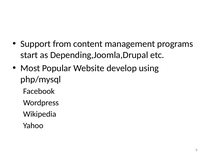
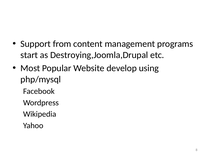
Depending,Joomla,Drupal: Depending,Joomla,Drupal -> Destroying,Joomla,Drupal (99, 55)
